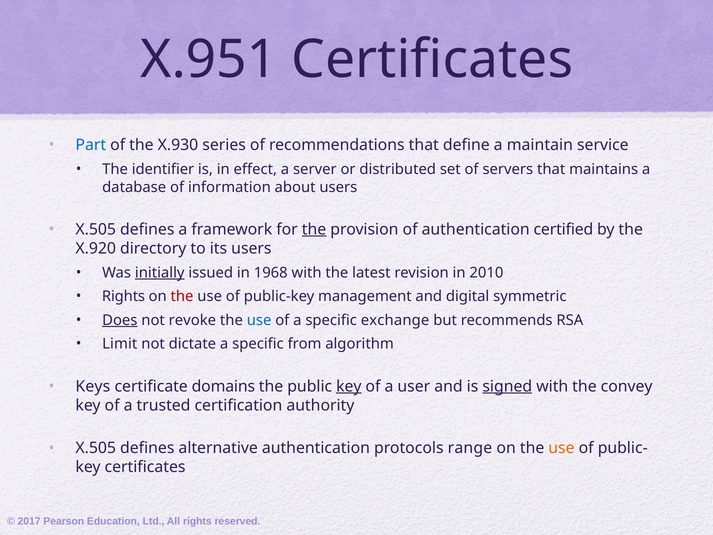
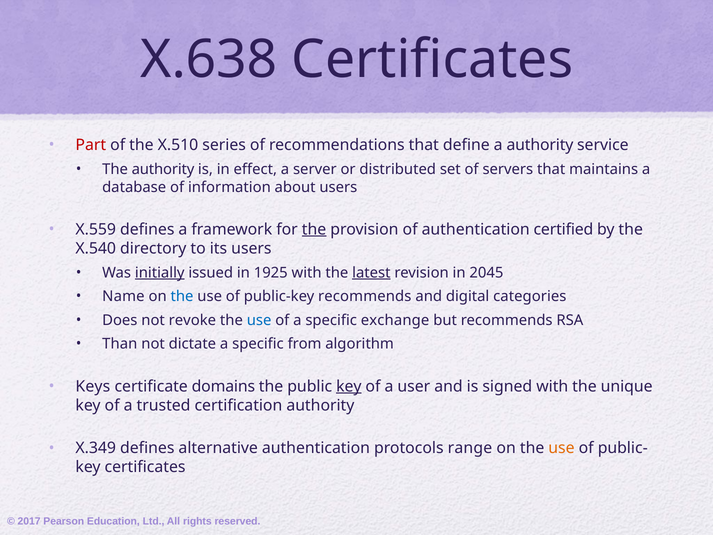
X.951: X.951 -> X.638 (209, 60)
Part colour: blue -> red (91, 145)
X.930: X.930 -> X.510 (178, 145)
a maintain: maintain -> authority (540, 145)
The identifier: identifier -> authority (163, 169)
X.505: X.505 -> X.559 (96, 229)
X.920: X.920 -> X.540 (96, 248)
1968: 1968 -> 1925 (271, 273)
latest underline: none -> present (371, 273)
2010: 2010 -> 2045 (486, 273)
Rights: Rights -> Name (123, 296)
the colour: red -> blue (182, 296)
public-key management: management -> recommends (365, 296)
symmetric: symmetric -> categories (530, 296)
Does underline: present -> none (120, 320)
Limit: Limit -> Than (120, 344)
signed underline: present -> none (507, 386)
convey: convey -> unique (627, 386)
X.505: X.505 -> X.349 (96, 448)
